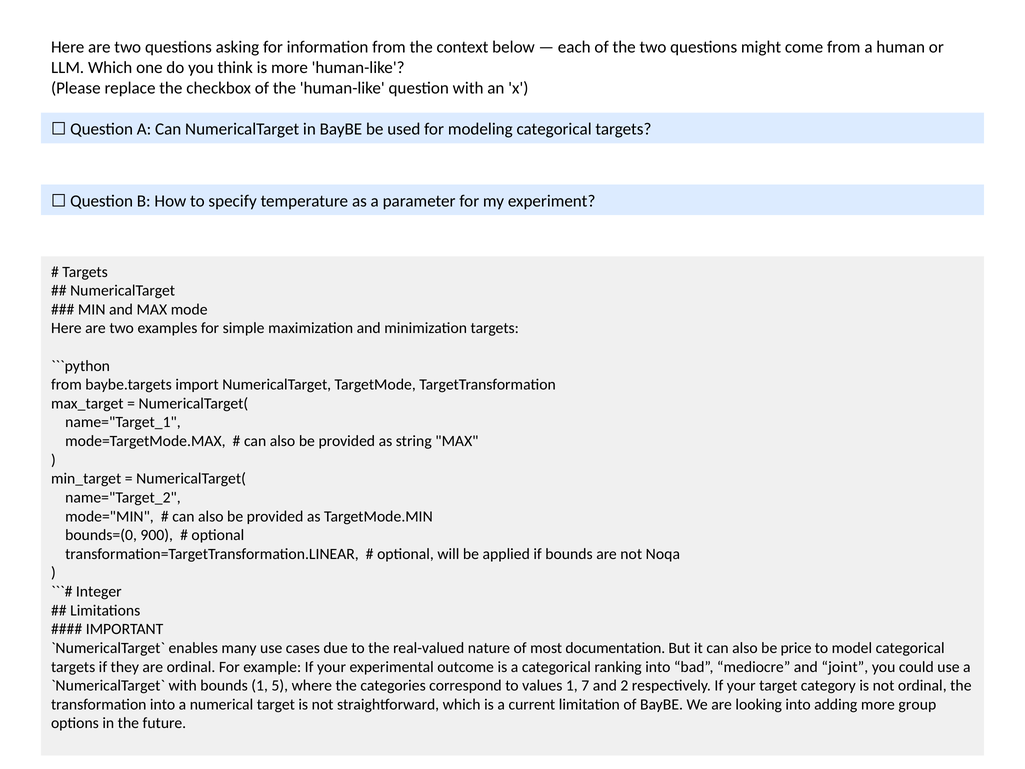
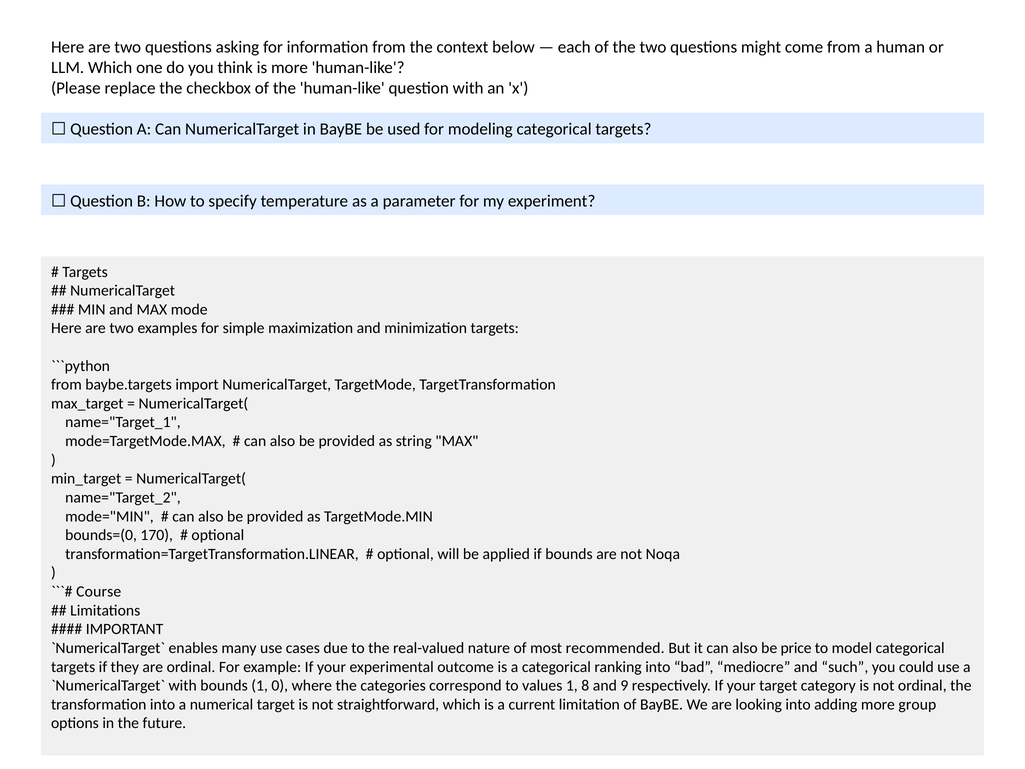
900: 900 -> 170 (157, 535)
Integer: Integer -> Course (99, 591)
documentation: documentation -> recommended (615, 648)
joint: joint -> such (845, 667)
5: 5 -> 0 (280, 685)
7: 7 -> 8 (585, 685)
2: 2 -> 9 (624, 685)
